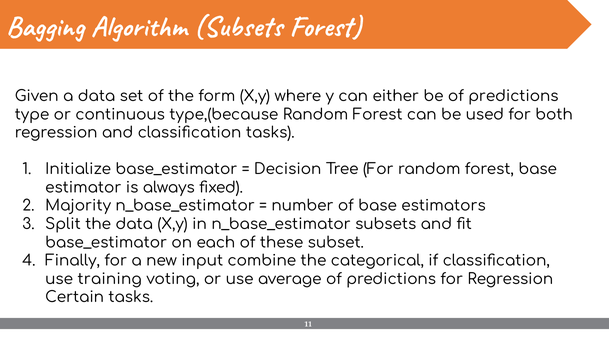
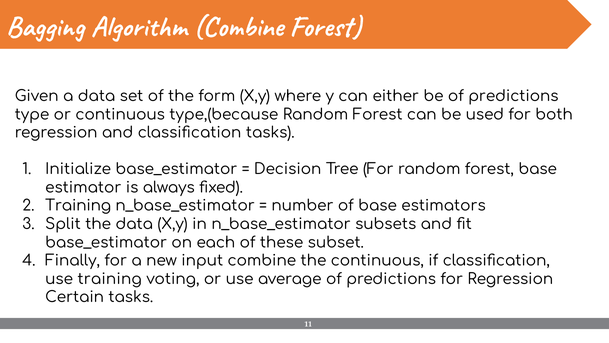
Algorithm Subsets: Subsets -> Combine (238, 26)
Majority: Majority -> Training (78, 206)
the categorical: categorical -> continuous (377, 260)
